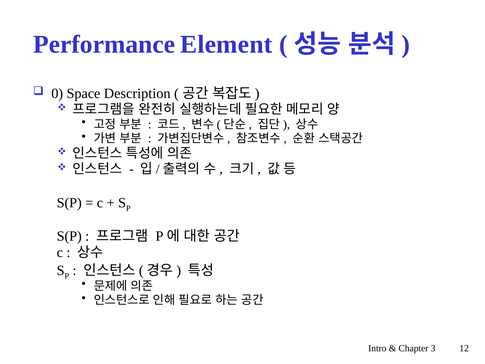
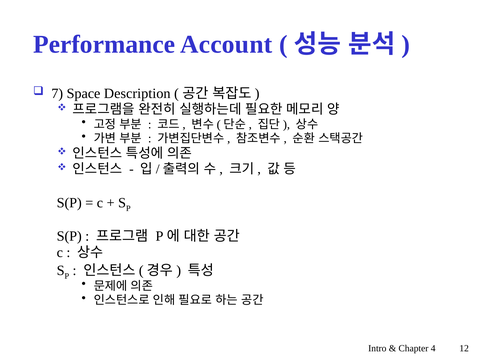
Element: Element -> Account (226, 44)
0: 0 -> 7 (57, 93)
3: 3 -> 4 (433, 348)
